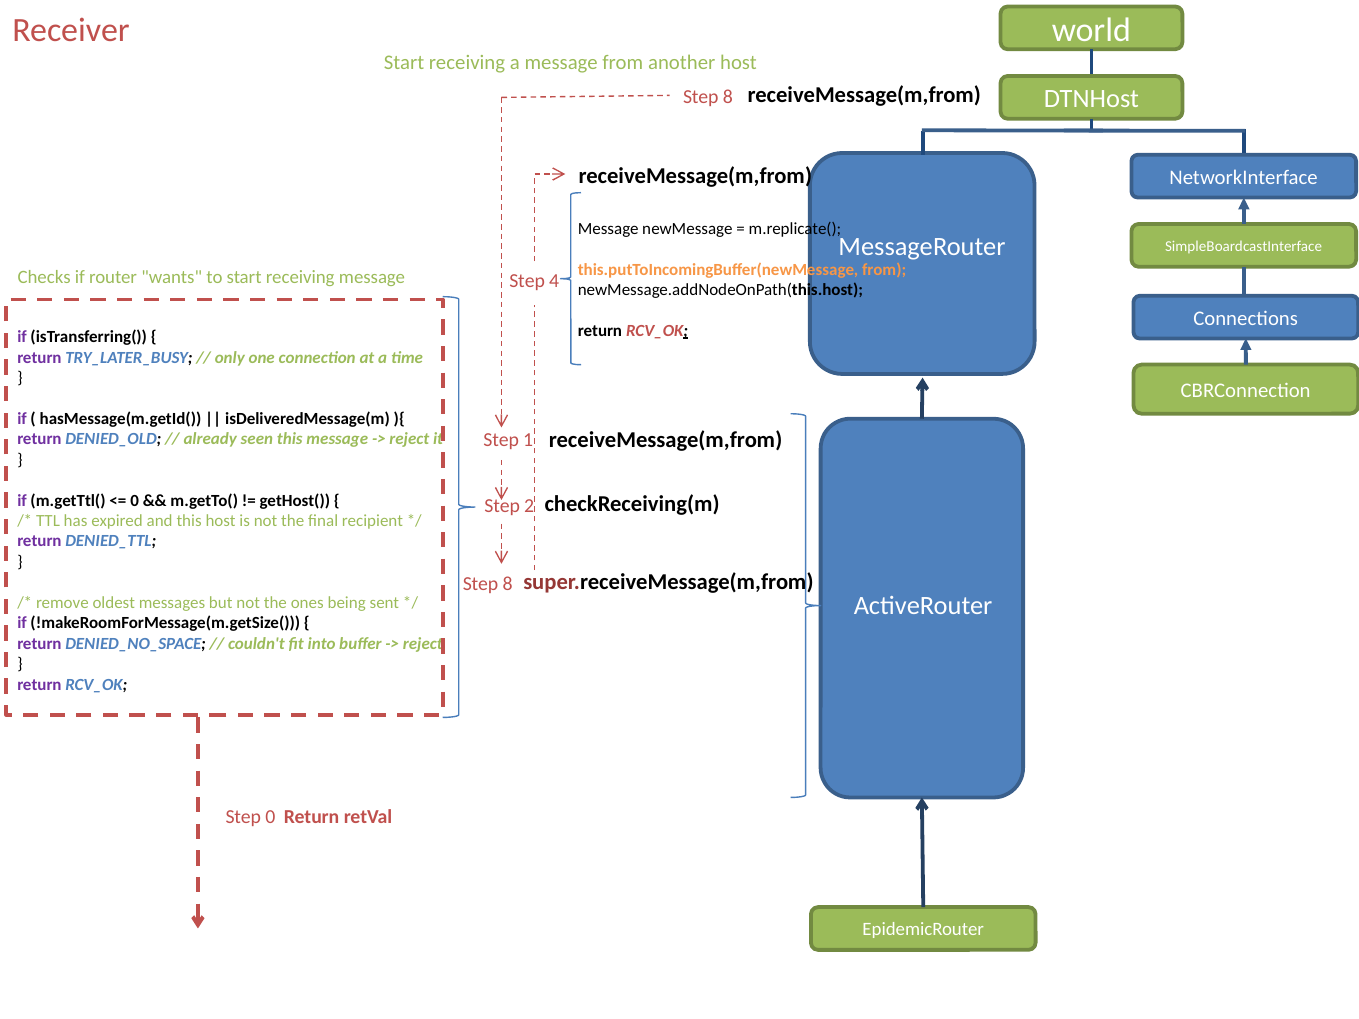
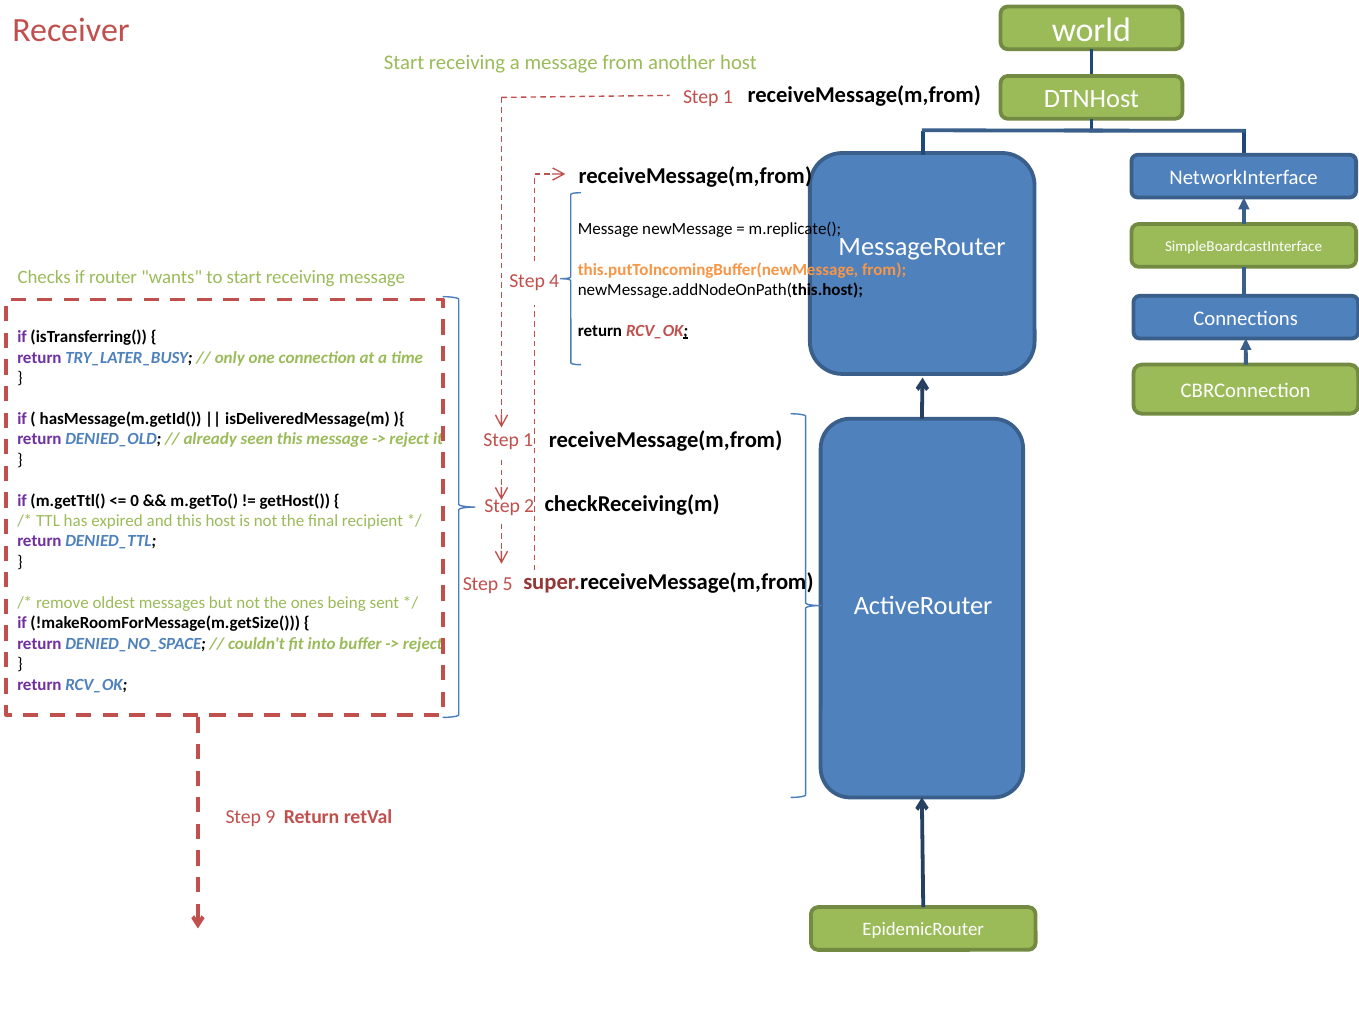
8: 8 -> 1 (728, 97)
8: 8 -> 5 (508, 584)
Step 0: 0 -> 9 (270, 817)
